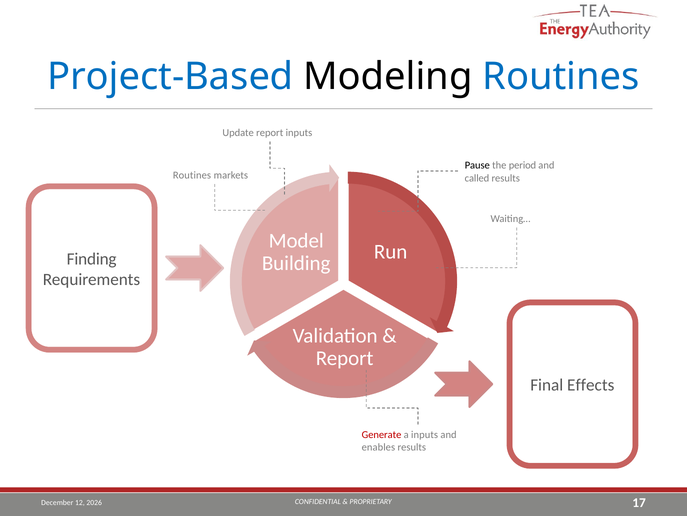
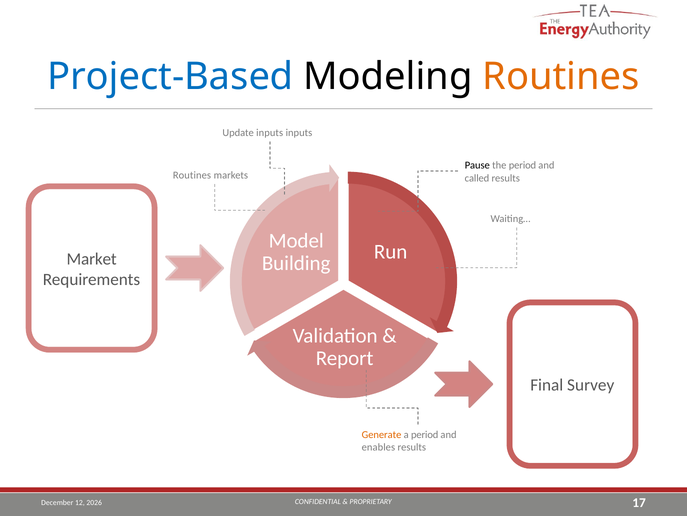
Routines colour: blue -> orange (561, 77)
Update report: report -> inputs (270, 133)
Finding: Finding -> Market (92, 259)
Effects: Effects -> Survey (591, 385)
Generate colour: red -> orange (382, 434)
a inputs: inputs -> period (425, 434)
